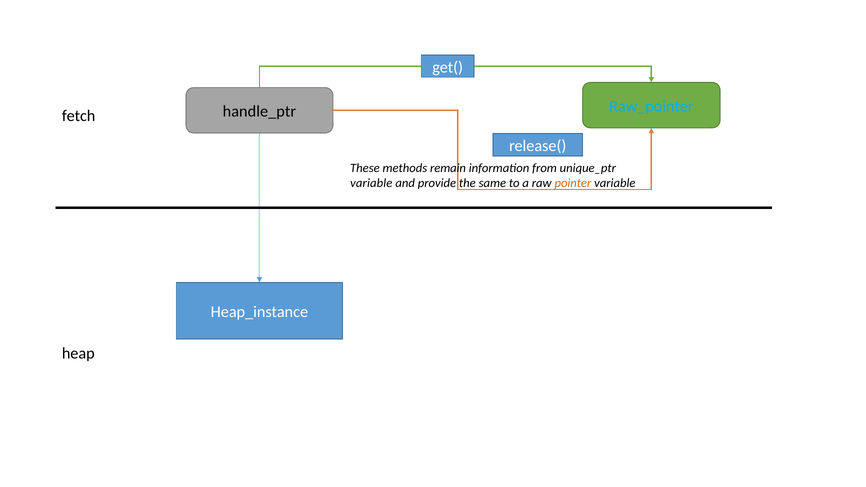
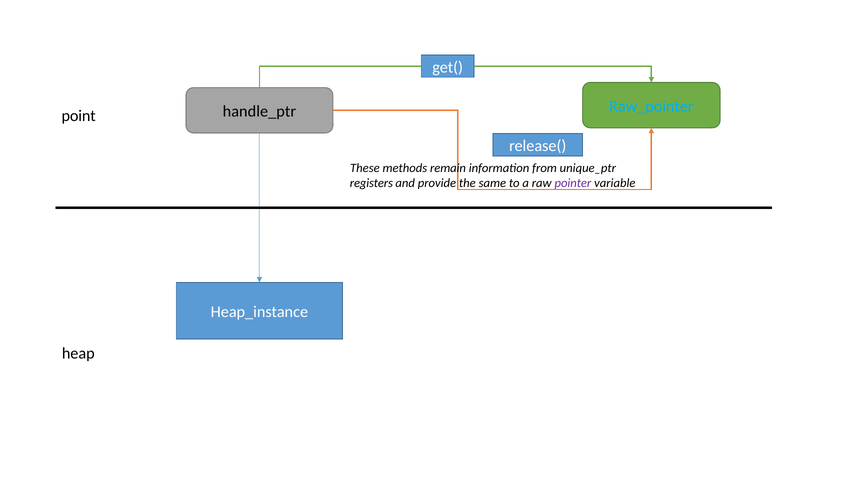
fetch: fetch -> point (79, 116)
variable: variable -> registers (371, 183)
pointer colour: orange -> purple (573, 183)
